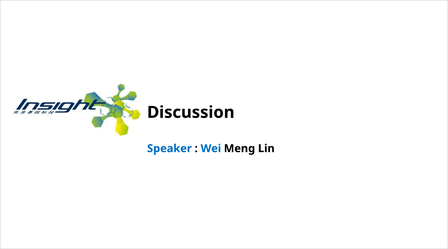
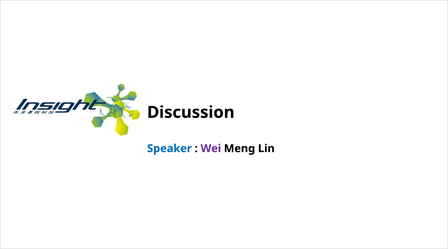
Wei colour: blue -> purple (211, 148)
